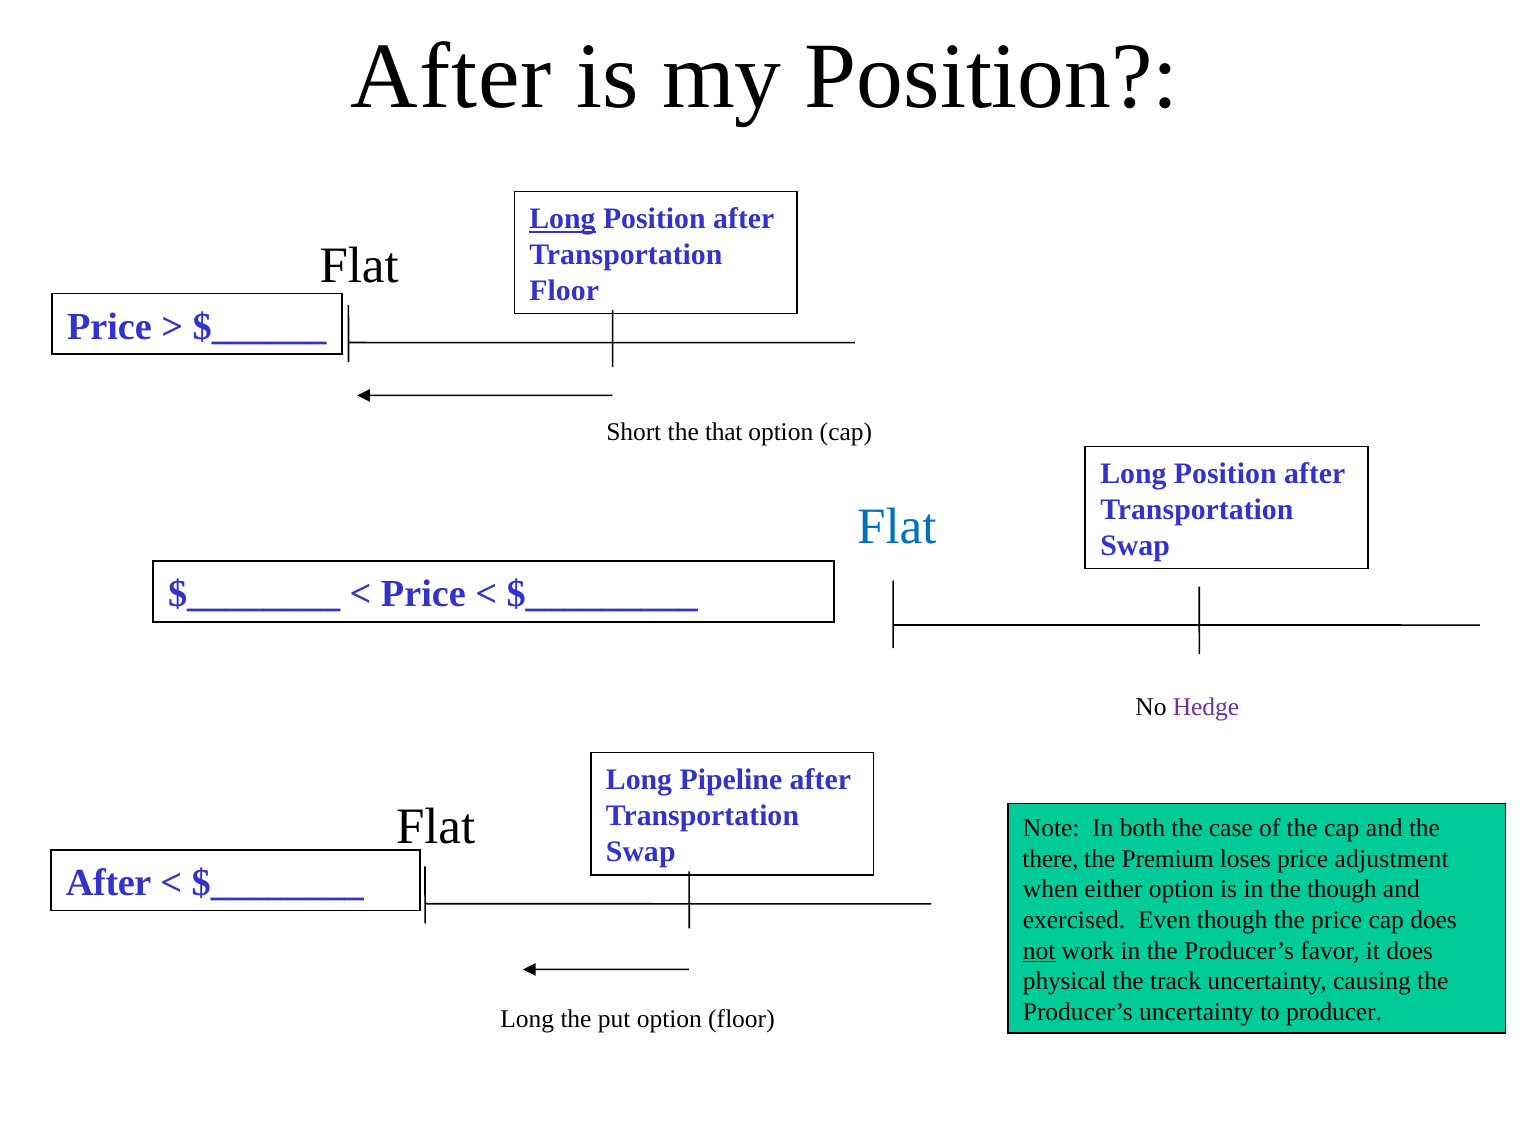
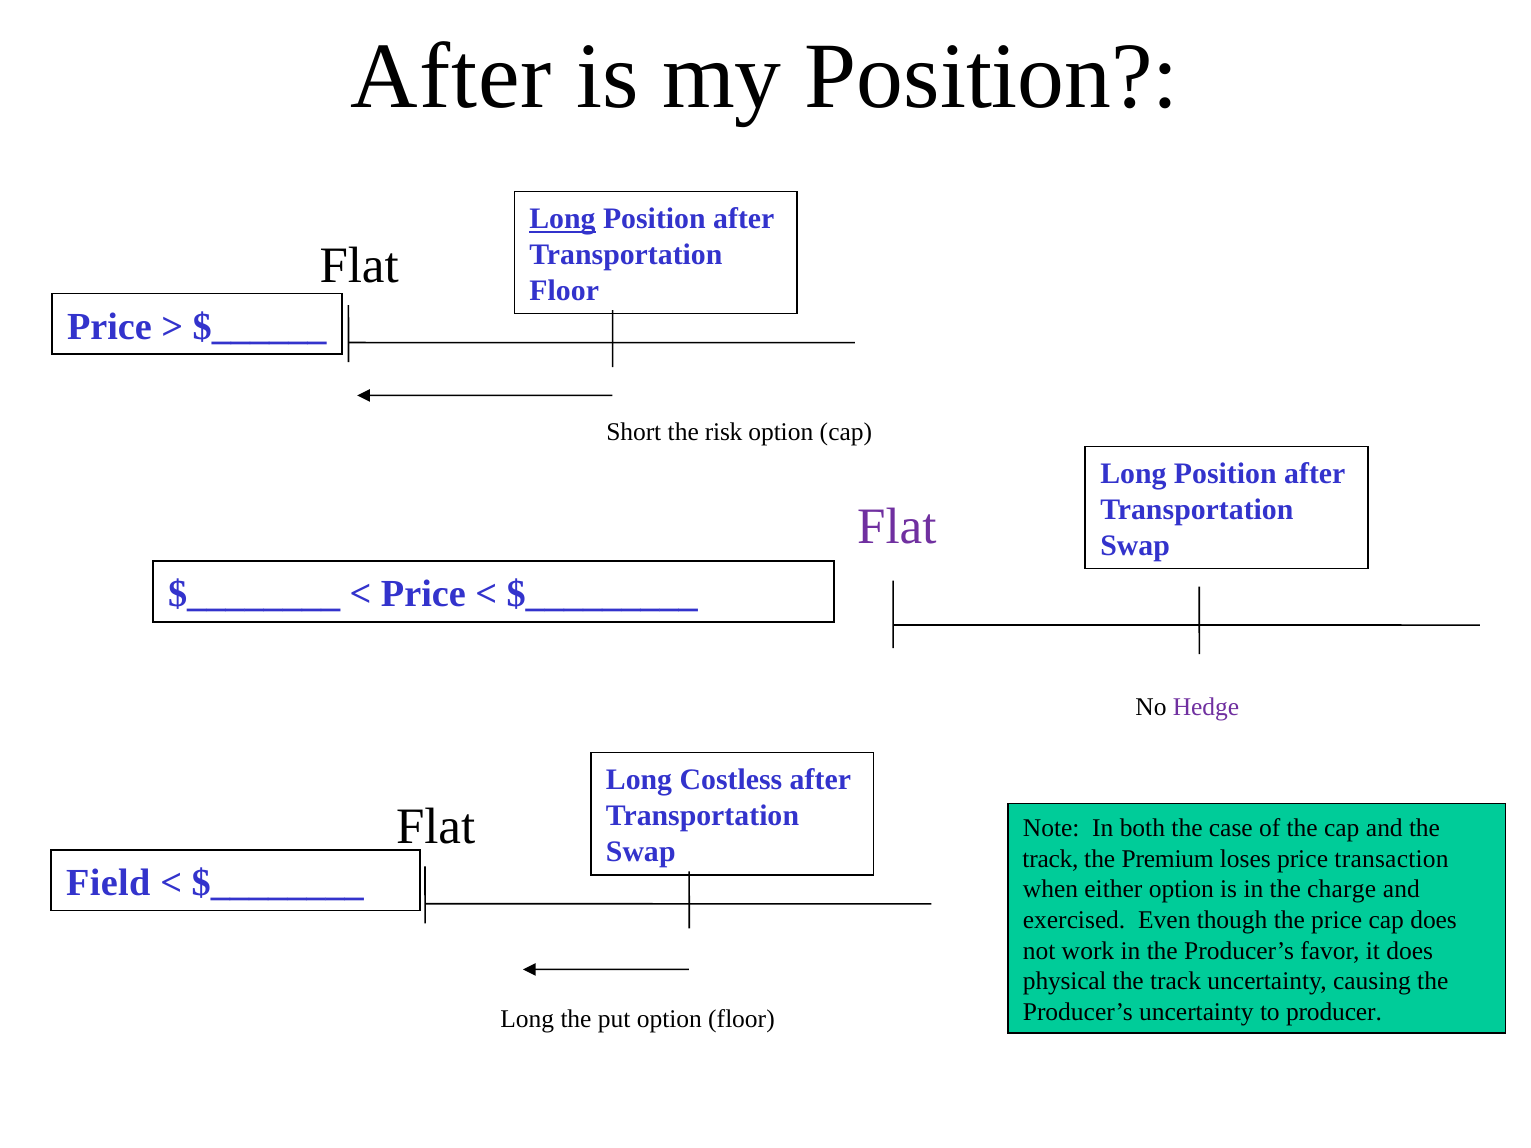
that: that -> risk (724, 432)
Flat colour: blue -> purple (897, 526)
Pipeline: Pipeline -> Costless (731, 780)
there: there -> track (1050, 859)
adjustment: adjustment -> transaction (1392, 859)
After: After -> Field (108, 883)
the though: though -> charge (1342, 890)
not underline: present -> none (1039, 951)
